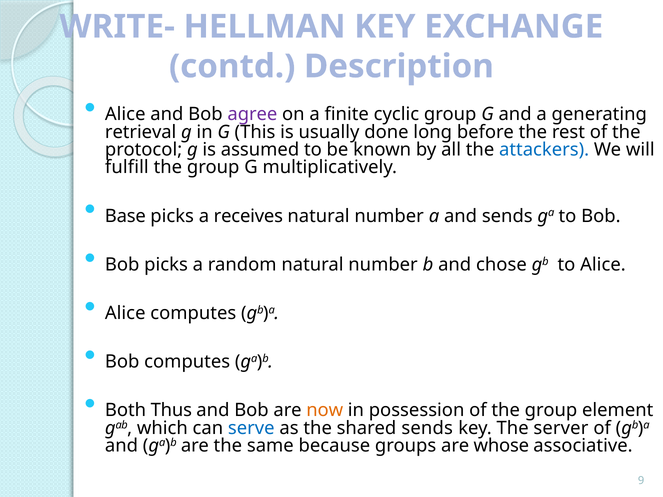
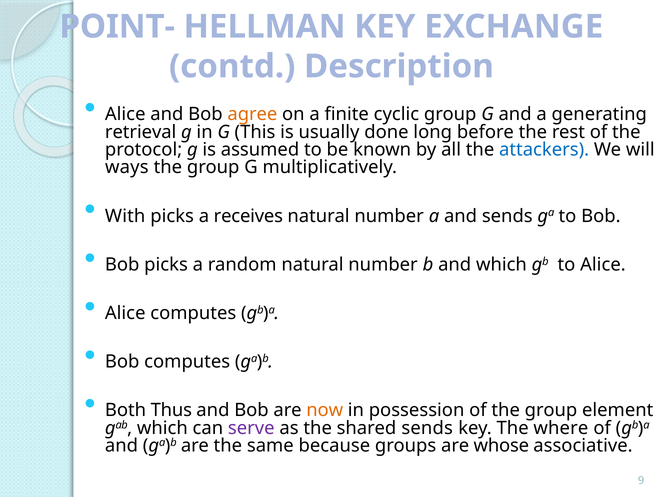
WRITE-: WRITE- -> POINT- (117, 27)
agree colour: purple -> orange (252, 114)
fulfill: fulfill -> ways (127, 167)
Base: Base -> With (125, 216)
and chose: chose -> which (501, 265)
serve colour: blue -> purple (251, 428)
server: server -> where (561, 428)
